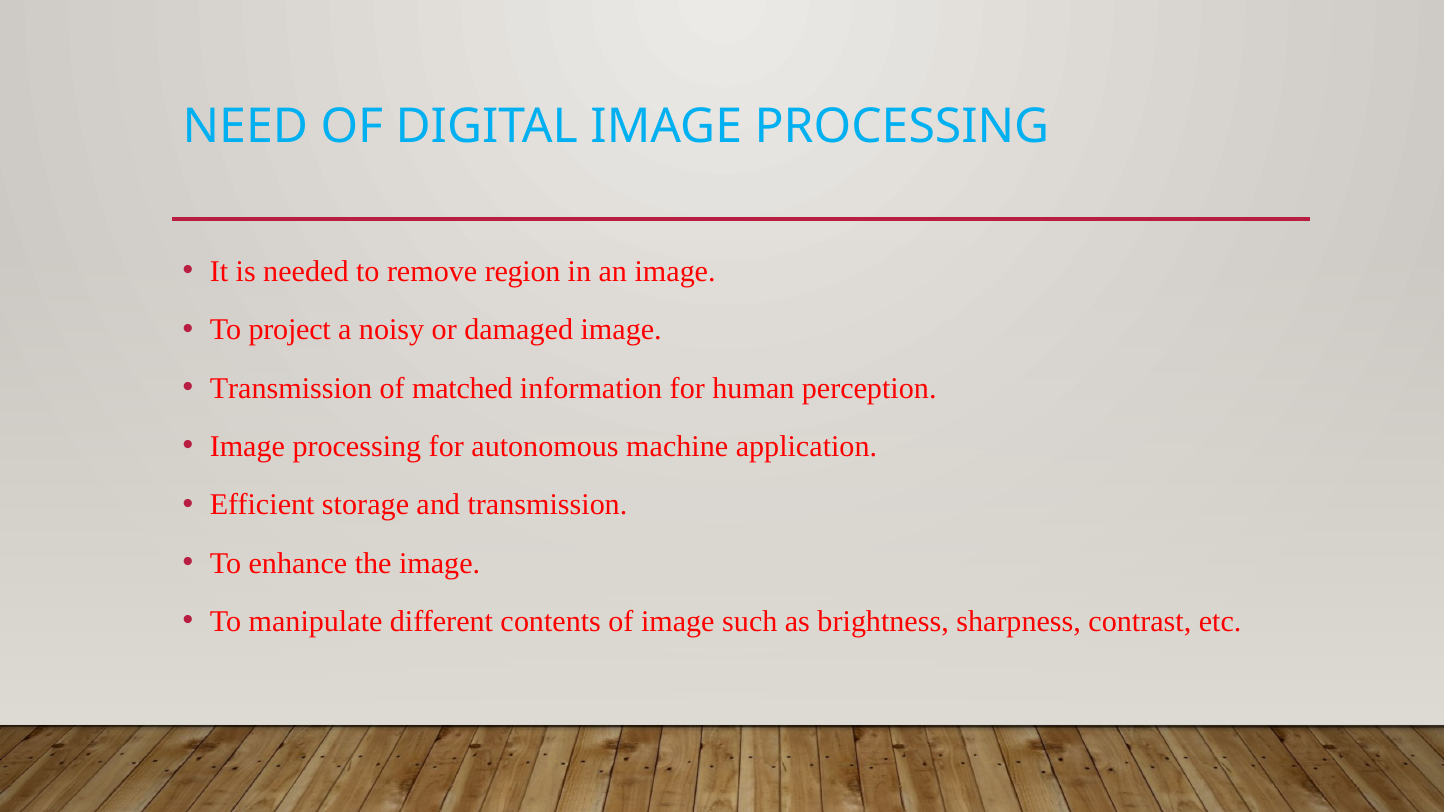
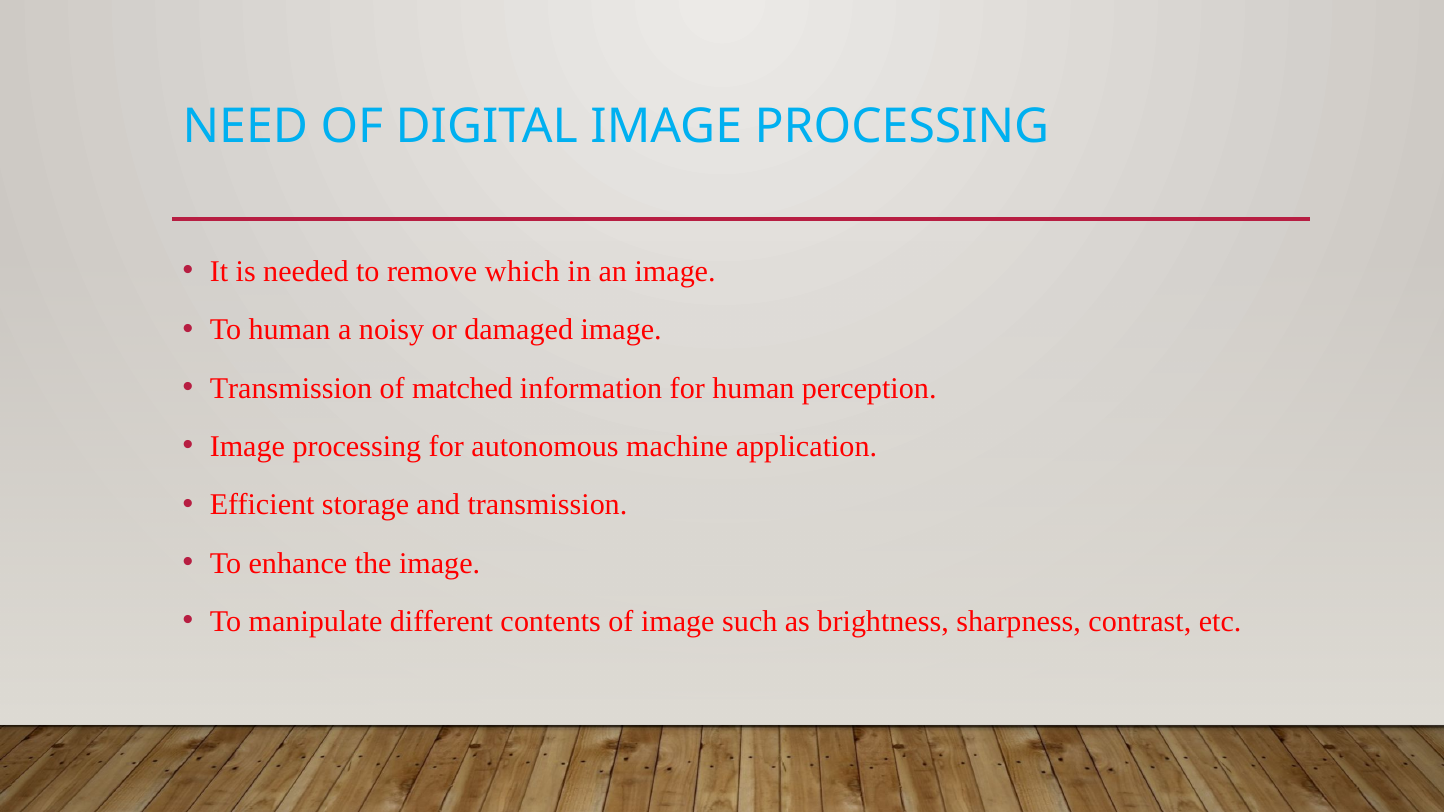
region: region -> which (522, 272)
To project: project -> human (290, 330)
